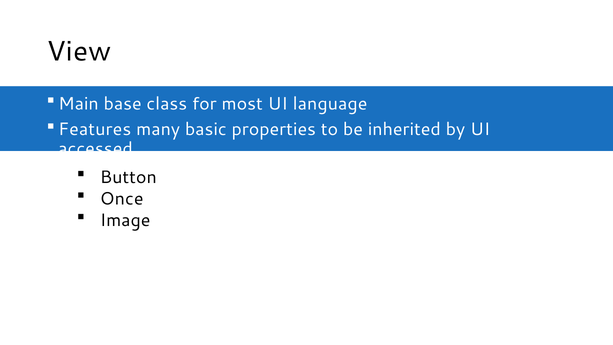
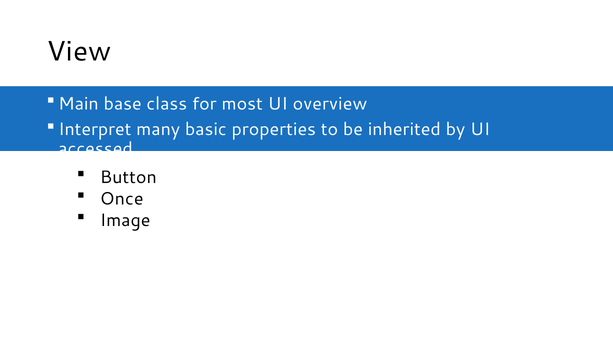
language: language -> overview (330, 104)
Features: Features -> Interpret (95, 129)
